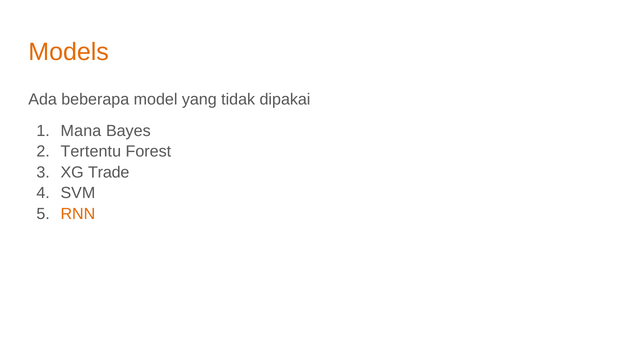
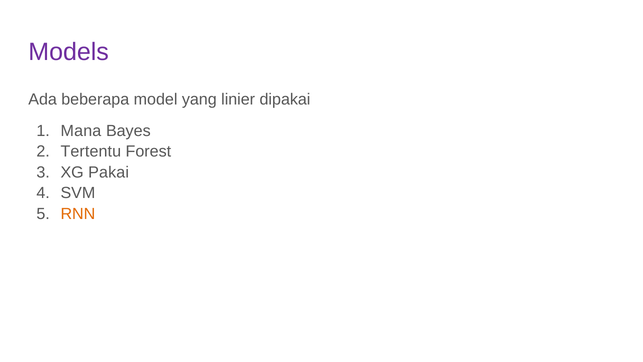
Models colour: orange -> purple (69, 52)
tidak: tidak -> linier (238, 99)
Trade: Trade -> Pakai (109, 172)
